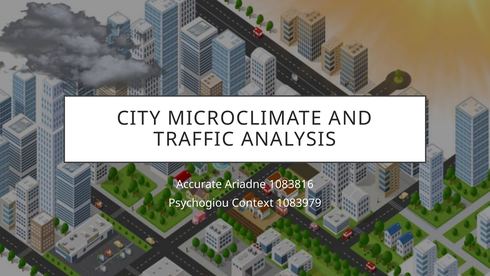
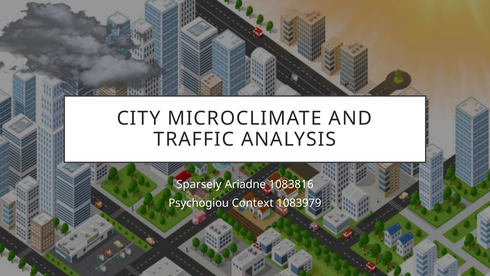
Accurate: Accurate -> Sparsely (199, 184)
